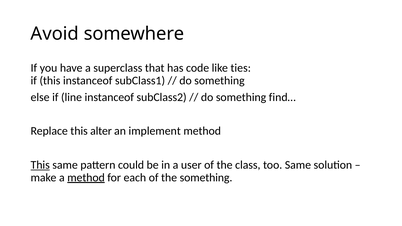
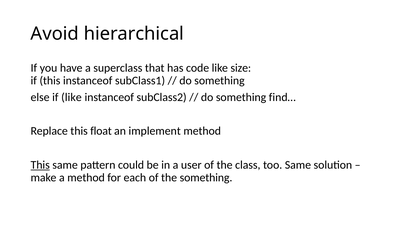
somewhere: somewhere -> hierarchical (134, 34)
ties: ties -> size (241, 68)
if line: line -> like (71, 97)
alter: alter -> float (101, 131)
method underline: present -> none (86, 178)
